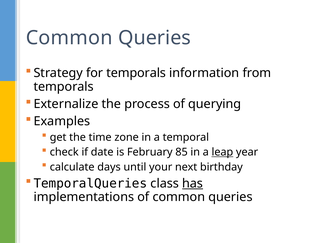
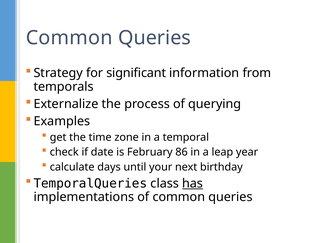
for temporals: temporals -> significant (136, 73)
85: 85 -> 86 (182, 152)
leap underline: present -> none (222, 152)
